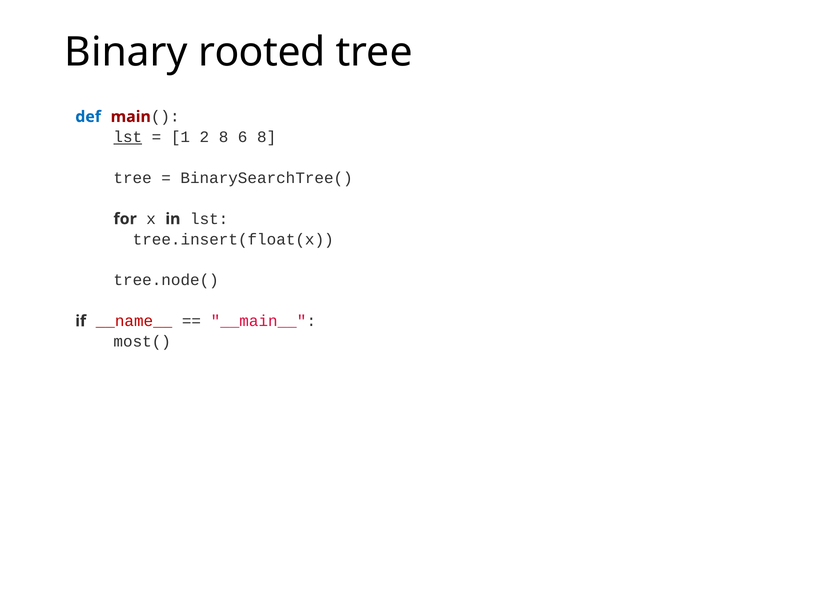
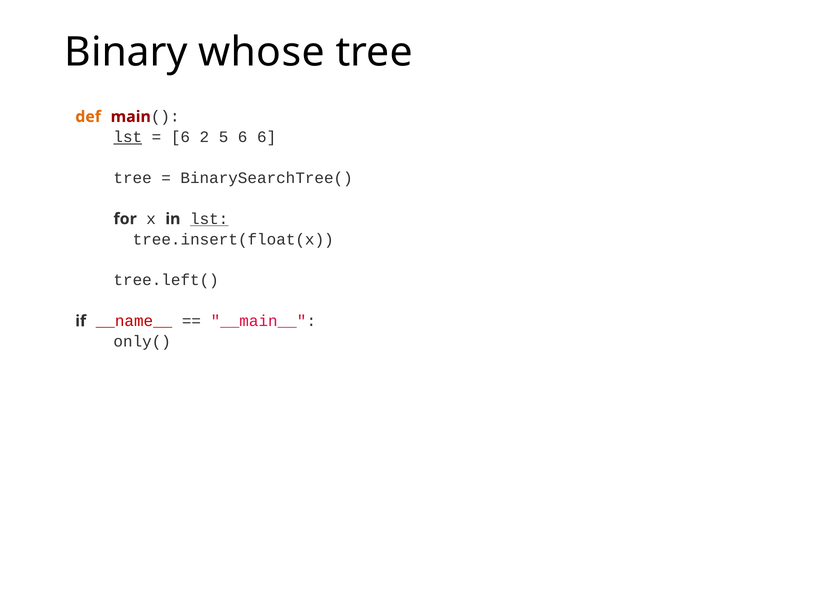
rooted: rooted -> whose (261, 52)
def colour: blue -> orange (88, 117)
1: 1 -> 6 (180, 137)
2 8: 8 -> 5 (224, 137)
6 8: 8 -> 6 (267, 137)
lst underline: none -> present (209, 219)
tree.node(: tree.node( -> tree.left( (166, 280)
most(: most( -> only( (142, 342)
